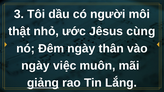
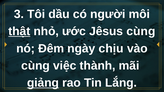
thật underline: none -> present (19, 31)
thân: thân -> chịu (111, 49)
ngày: ngày -> cùng (35, 66)
muôn: muôn -> thành (98, 66)
